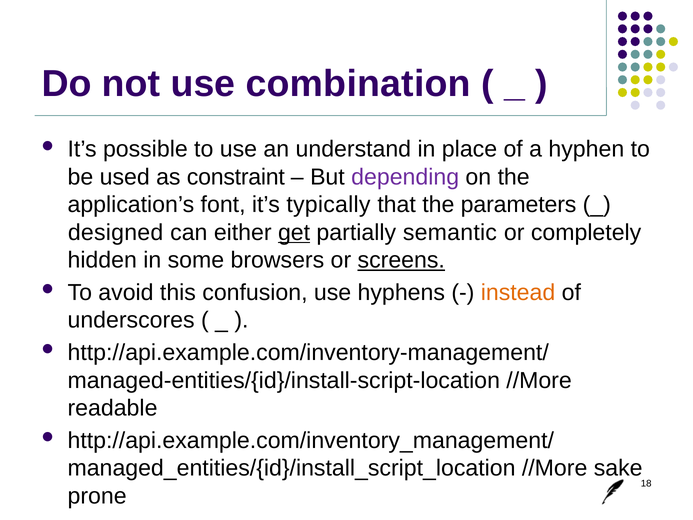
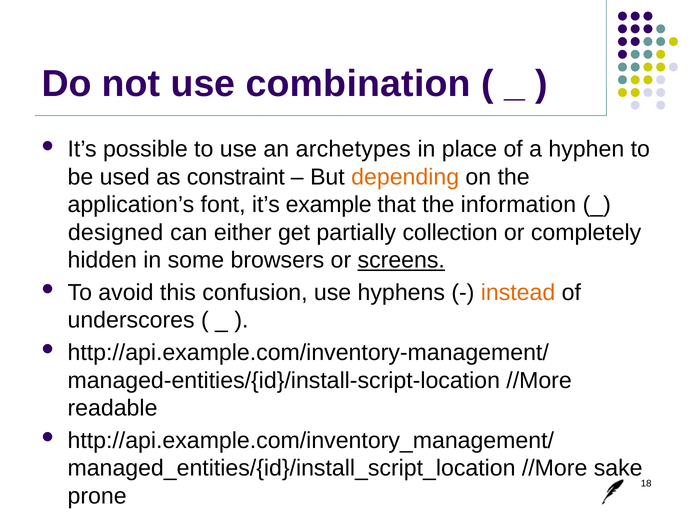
understand: understand -> archetypes (353, 149)
depending colour: purple -> orange (405, 177)
typically: typically -> example (329, 205)
parameters: parameters -> information (518, 205)
get underline: present -> none (294, 232)
semantic: semantic -> collection (450, 232)
